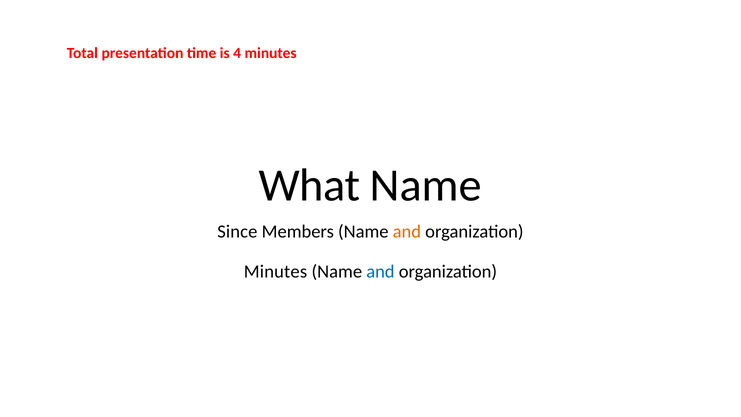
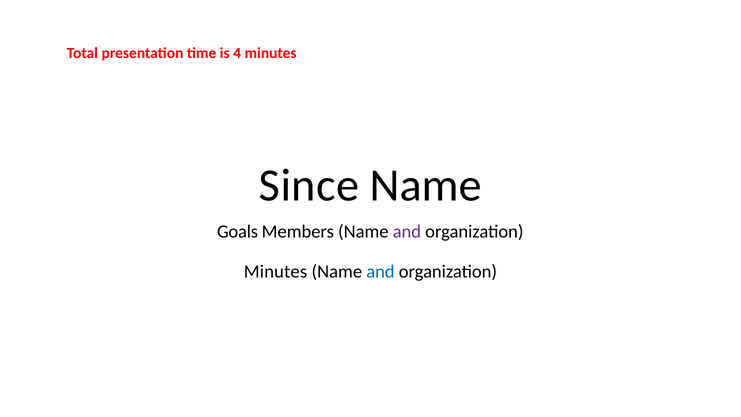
What: What -> Since (309, 185)
Since: Since -> Goals (238, 232)
and colour: orange -> purple (407, 232)
